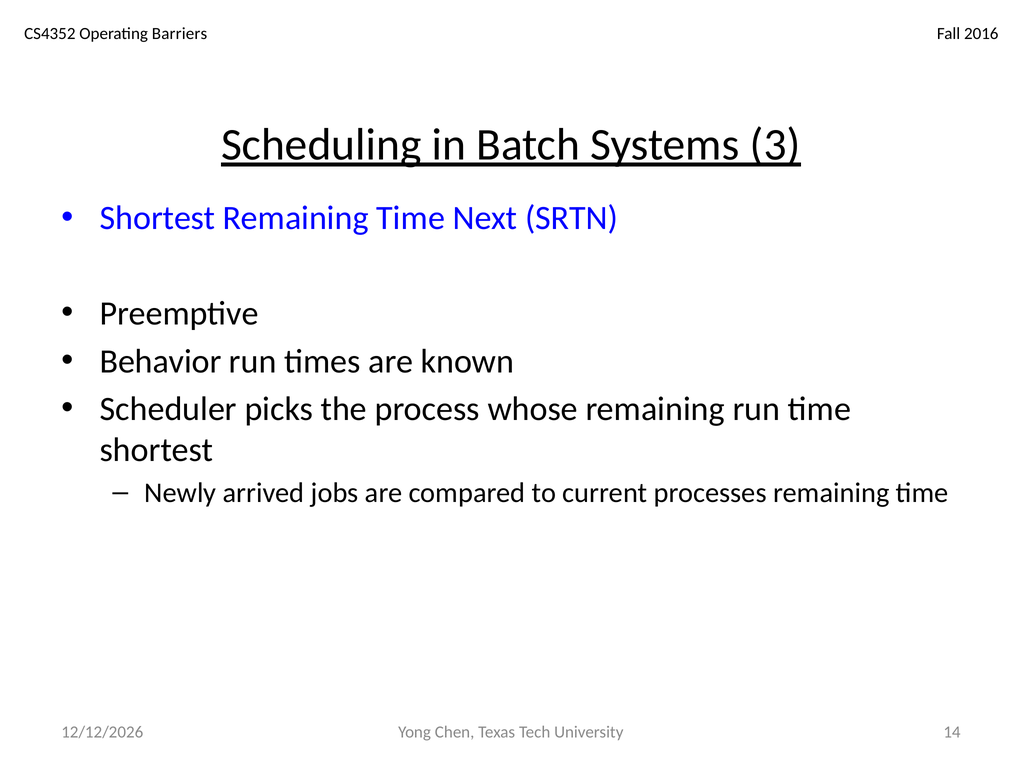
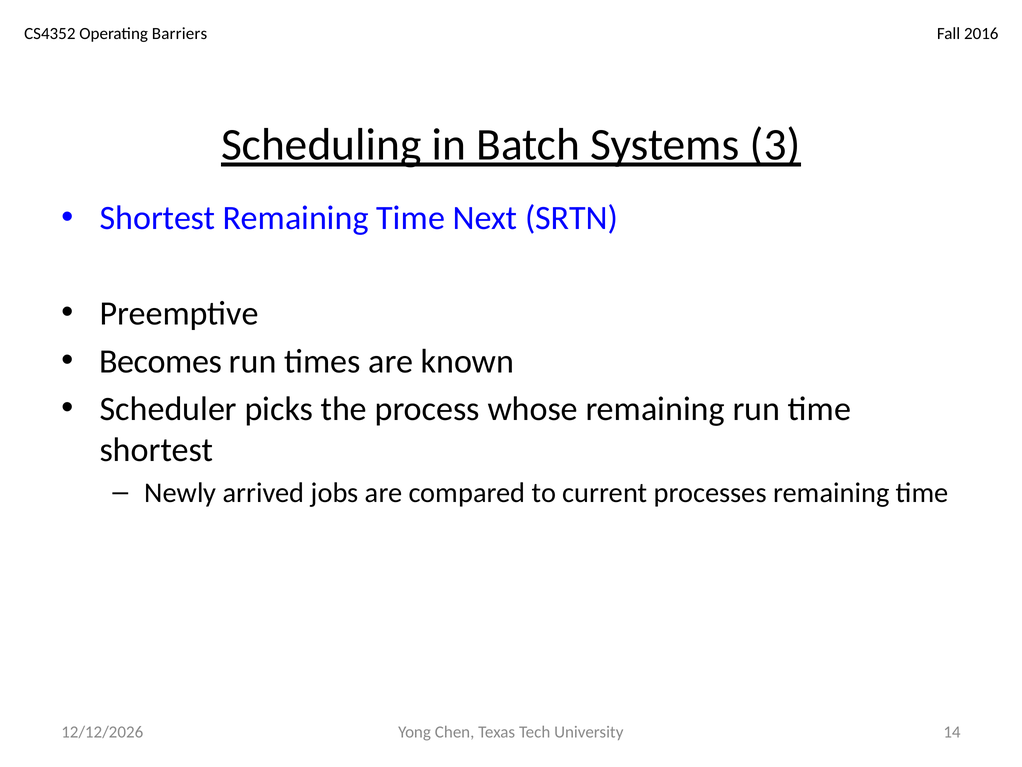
Behavior: Behavior -> Becomes (161, 361)
